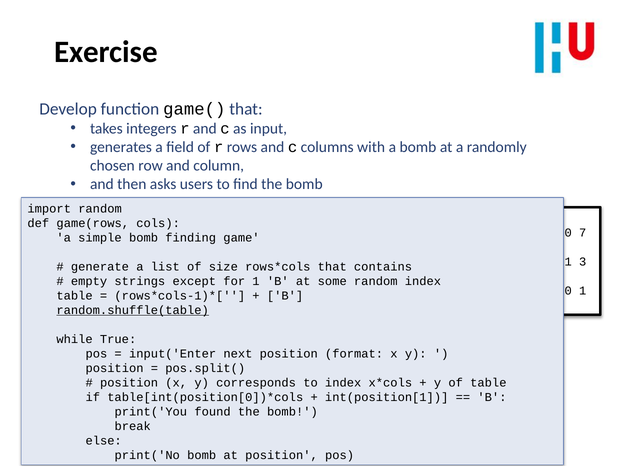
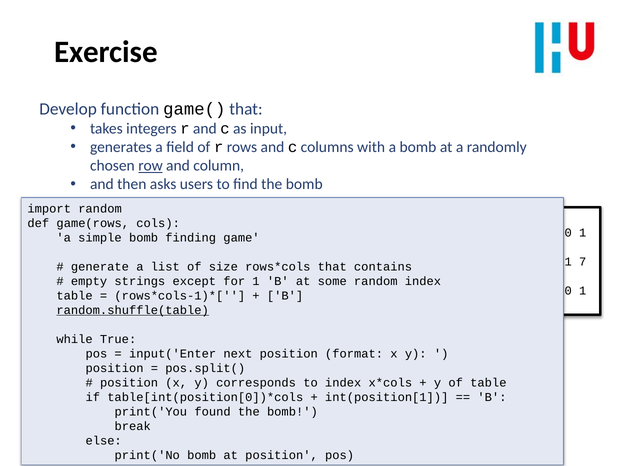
row underline: none -> present (150, 166)
7: 7 -> 1 (583, 233)
3: 3 -> 7 (583, 262)
